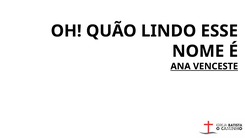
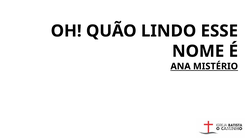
VENCESTE: VENCESTE -> MISTÉRIO (216, 66)
